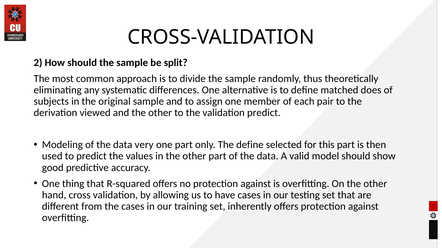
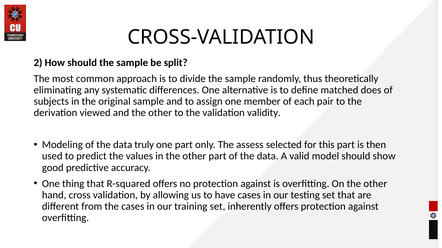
validation predict: predict -> validity (264, 113)
very: very -> truly (144, 145)
The define: define -> assess (250, 145)
